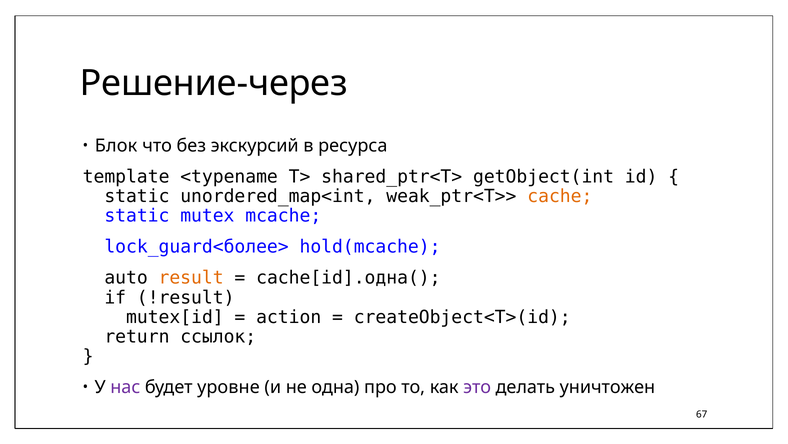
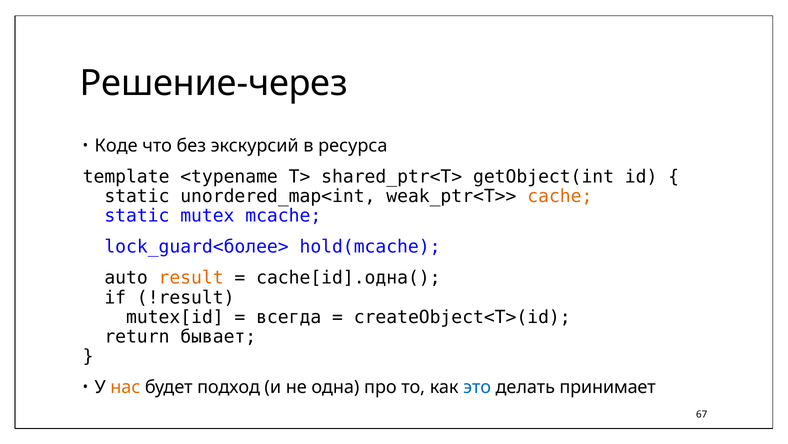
Блок: Блок -> Коде (116, 146)
action: action -> всегда (289, 317)
ссылок: ссылок -> бывает (218, 336)
нас colour: purple -> orange (125, 387)
уровне: уровне -> подход (229, 387)
это colour: purple -> blue (477, 387)
уничтожен: уничтожен -> принимает (608, 387)
